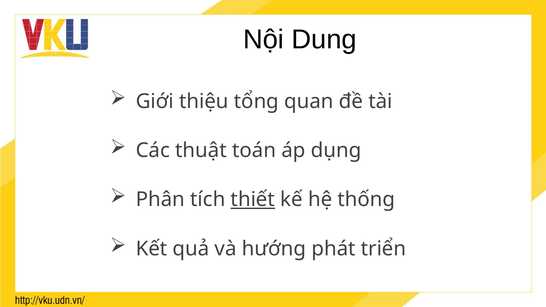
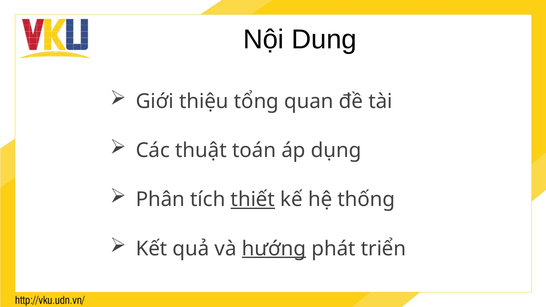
hướng underline: none -> present (274, 249)
